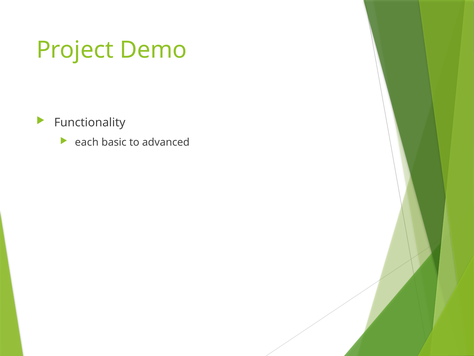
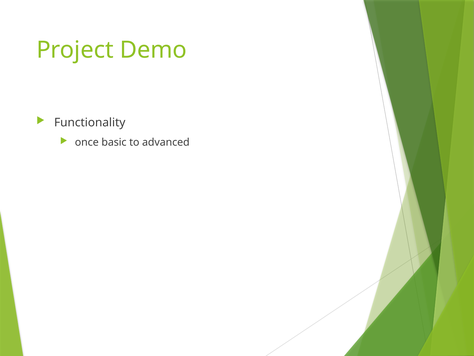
each: each -> once (87, 142)
